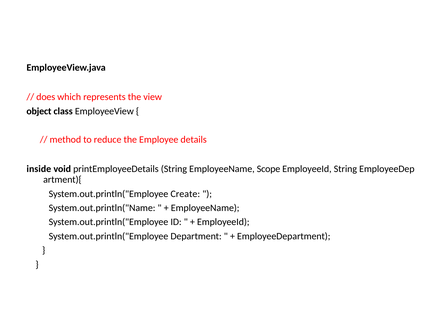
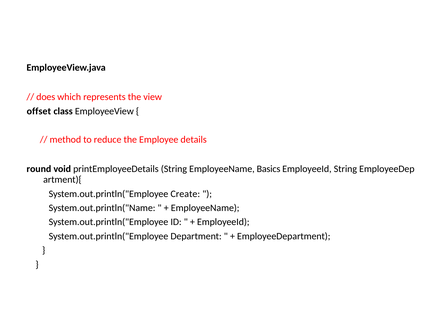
object: object -> offset (39, 111)
inside: inside -> round (39, 169)
Scope: Scope -> Basics (269, 169)
